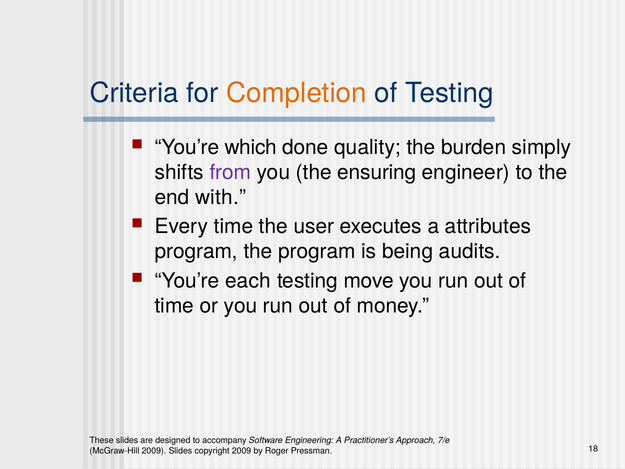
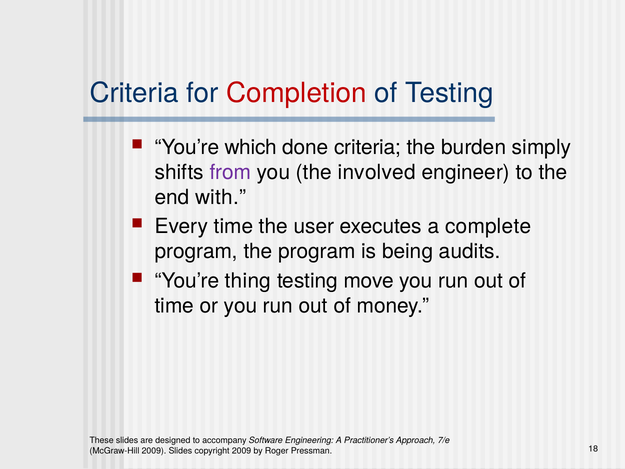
Completion colour: orange -> red (296, 93)
done quality: quality -> criteria (368, 147)
ensuring: ensuring -> involved (377, 172)
attributes: attributes -> complete (488, 226)
each: each -> thing (248, 281)
